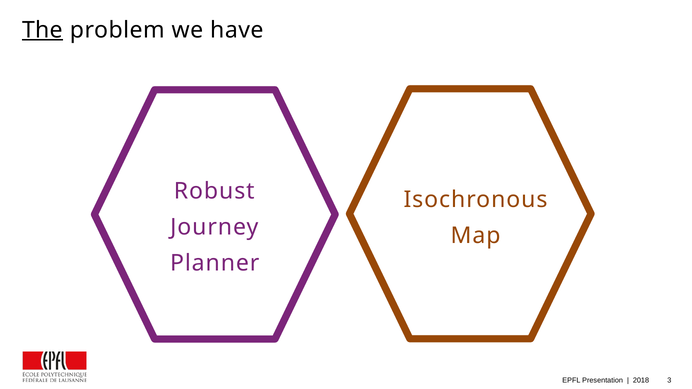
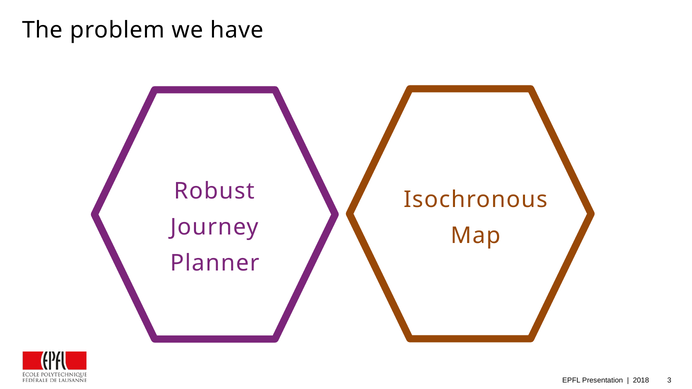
The underline: present -> none (42, 30)
